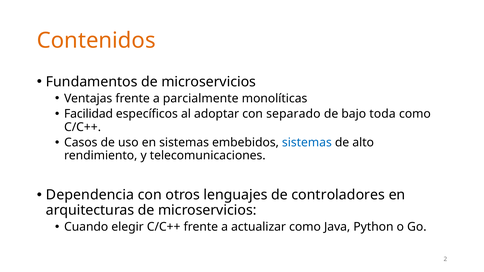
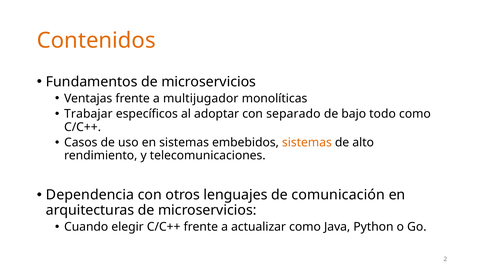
parcialmente: parcialmente -> multijugador (201, 98)
Facilidad: Facilidad -> Trabajar (88, 114)
toda: toda -> todo (383, 114)
sistemas colour: blue -> orange (307, 143)
controladores: controladores -> comunicación (338, 195)
